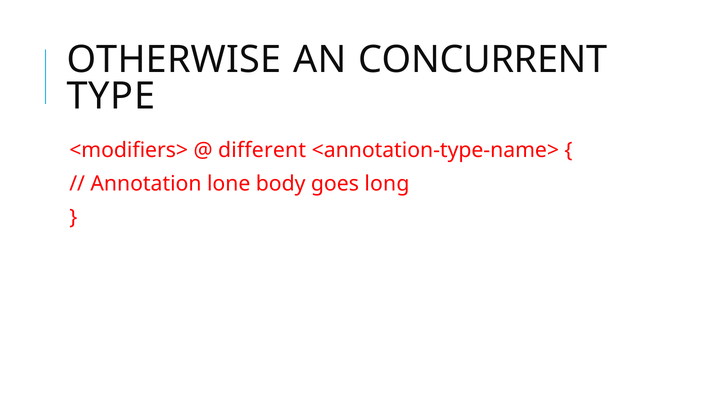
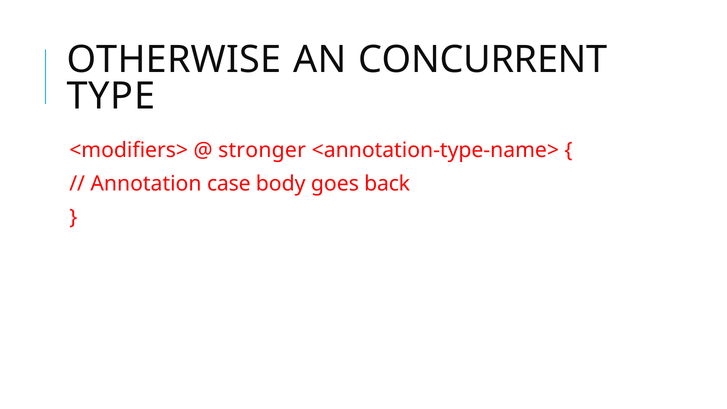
different: different -> stronger (262, 150)
lone: lone -> case (229, 184)
long: long -> back (387, 184)
